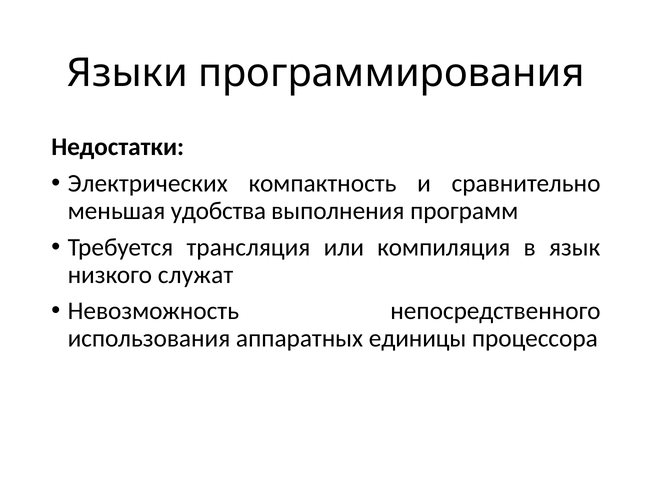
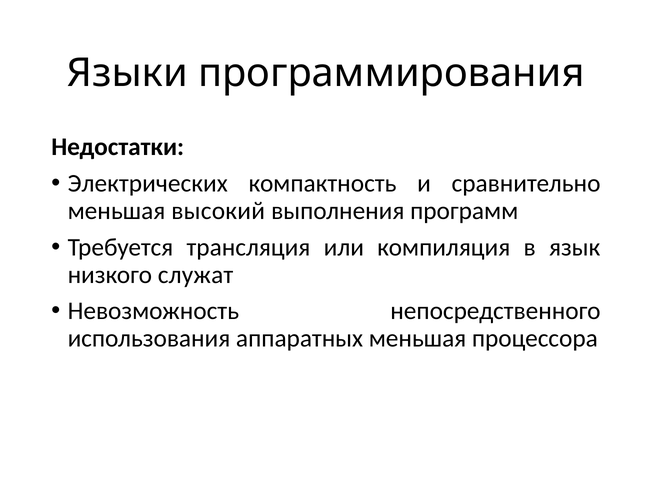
удобства: удобства -> высокий (218, 211)
аппаратных единицы: единицы -> меньшая (418, 339)
